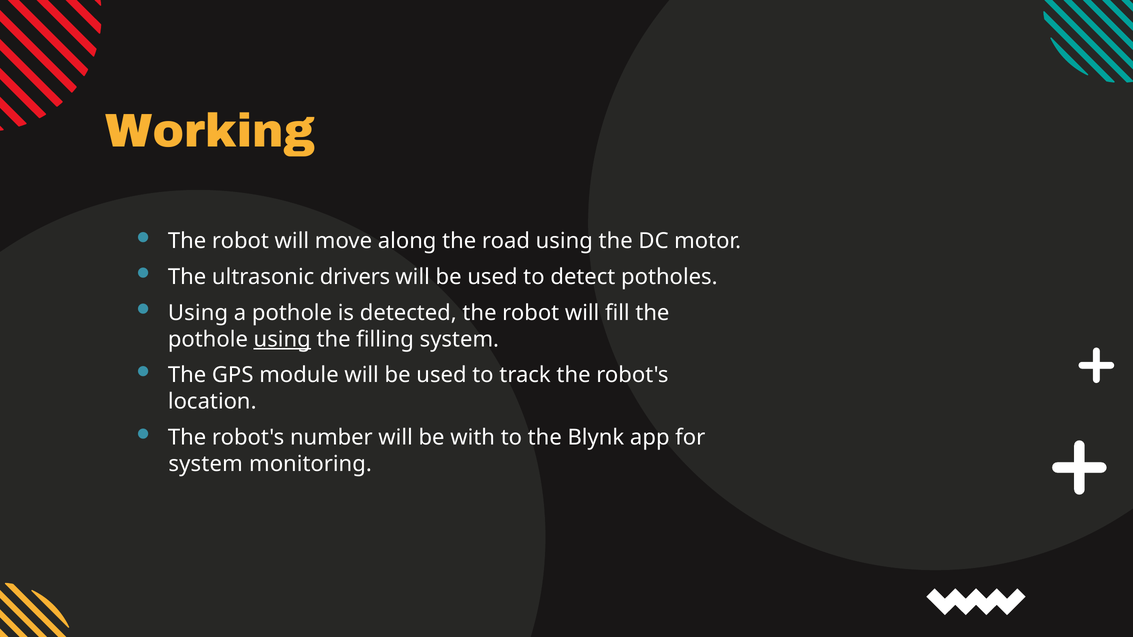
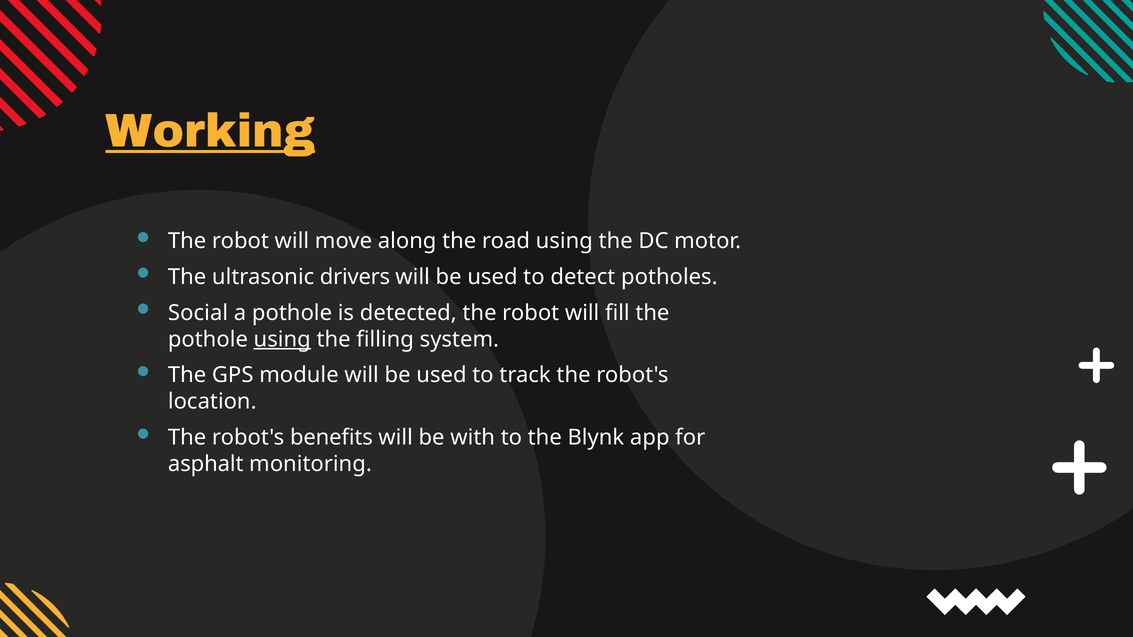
Working underline: none -> present (210, 131)
Using: Using -> Social (198, 313)
number: number -> benefits (331, 438)
system: system -> asphalt (206, 464)
